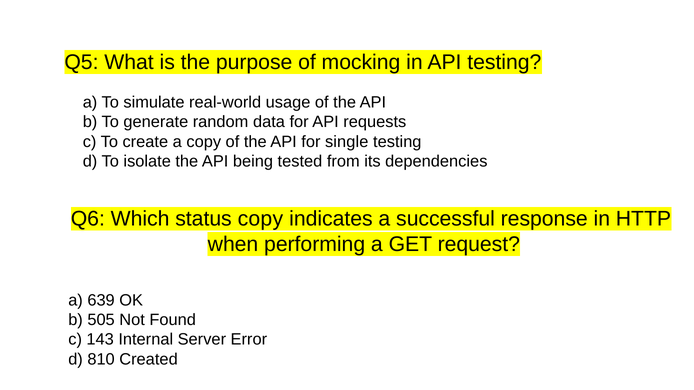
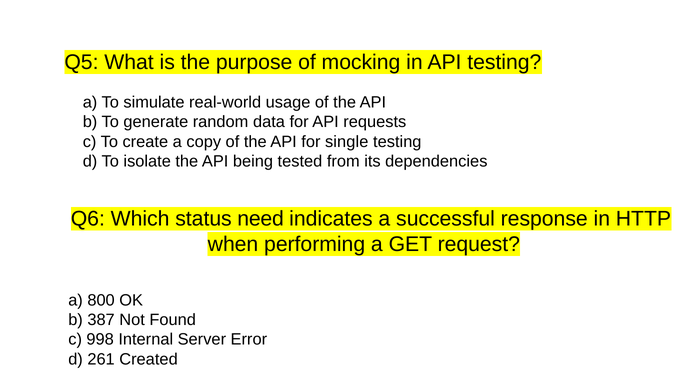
status copy: copy -> need (261, 219)
639: 639 -> 800 (101, 300)
505: 505 -> 387 (101, 320)
143: 143 -> 998 (100, 340)
810: 810 -> 261 (101, 360)
